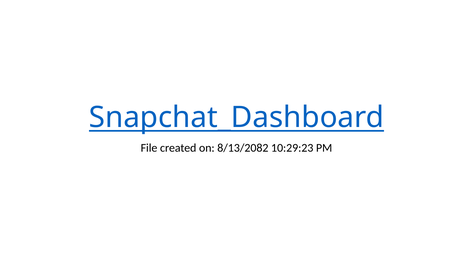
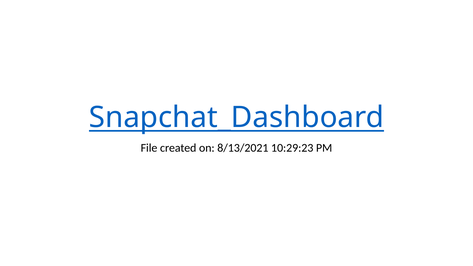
8/13/2082: 8/13/2082 -> 8/13/2021 (243, 148)
